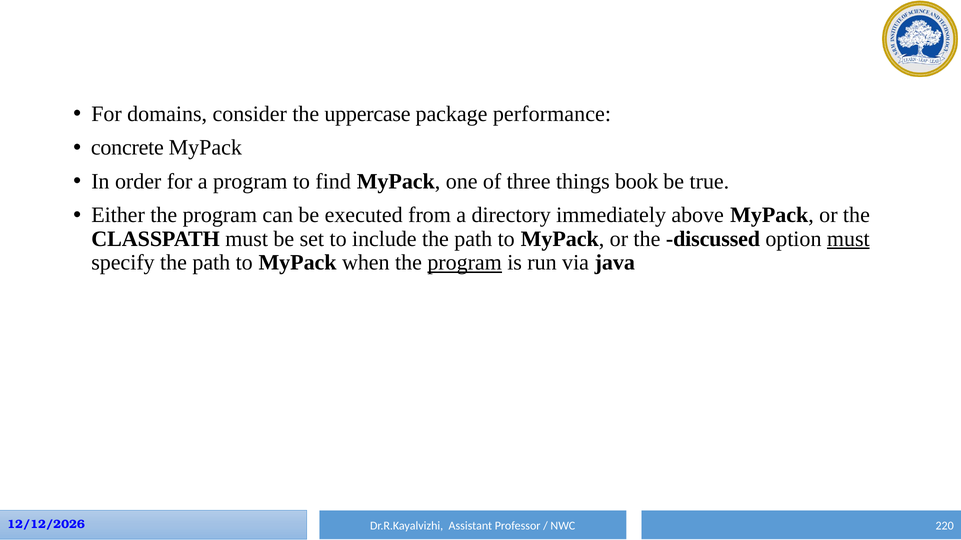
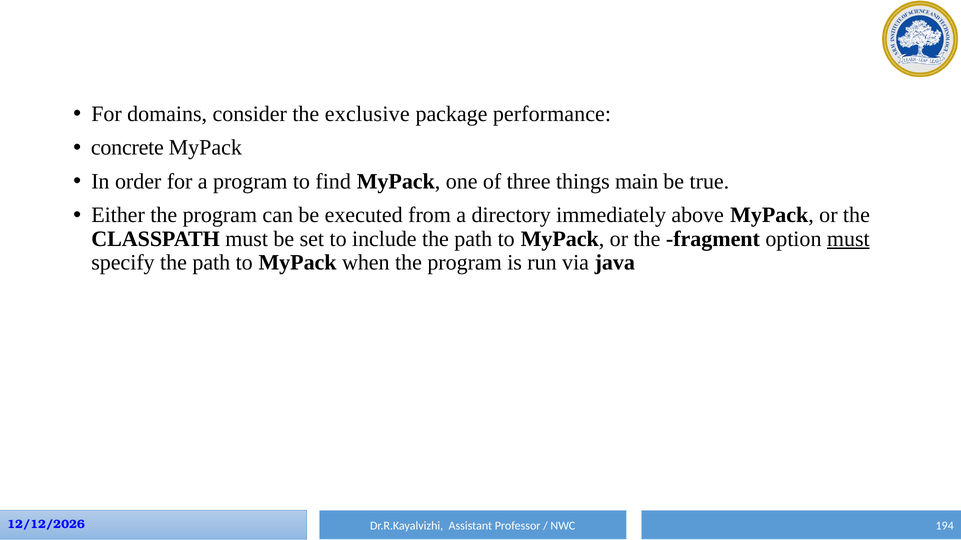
uppercase: uppercase -> exclusive (367, 114)
book: book -> main (637, 182)
discussed: discussed -> fragment (713, 239)
program underline: present -> none (465, 263)
220: 220 -> 194 (945, 526)
